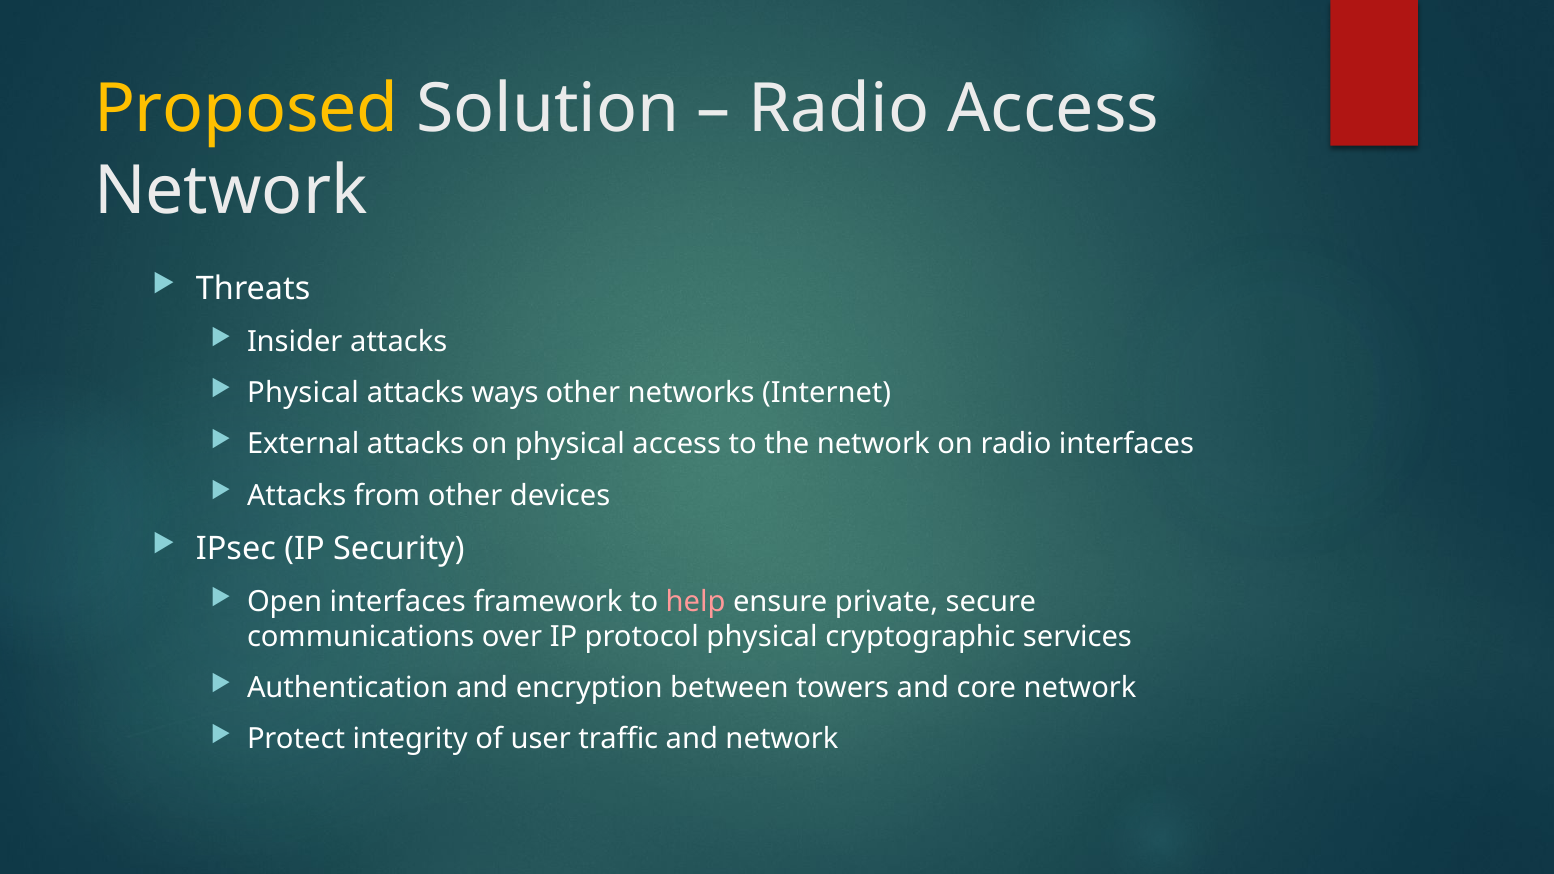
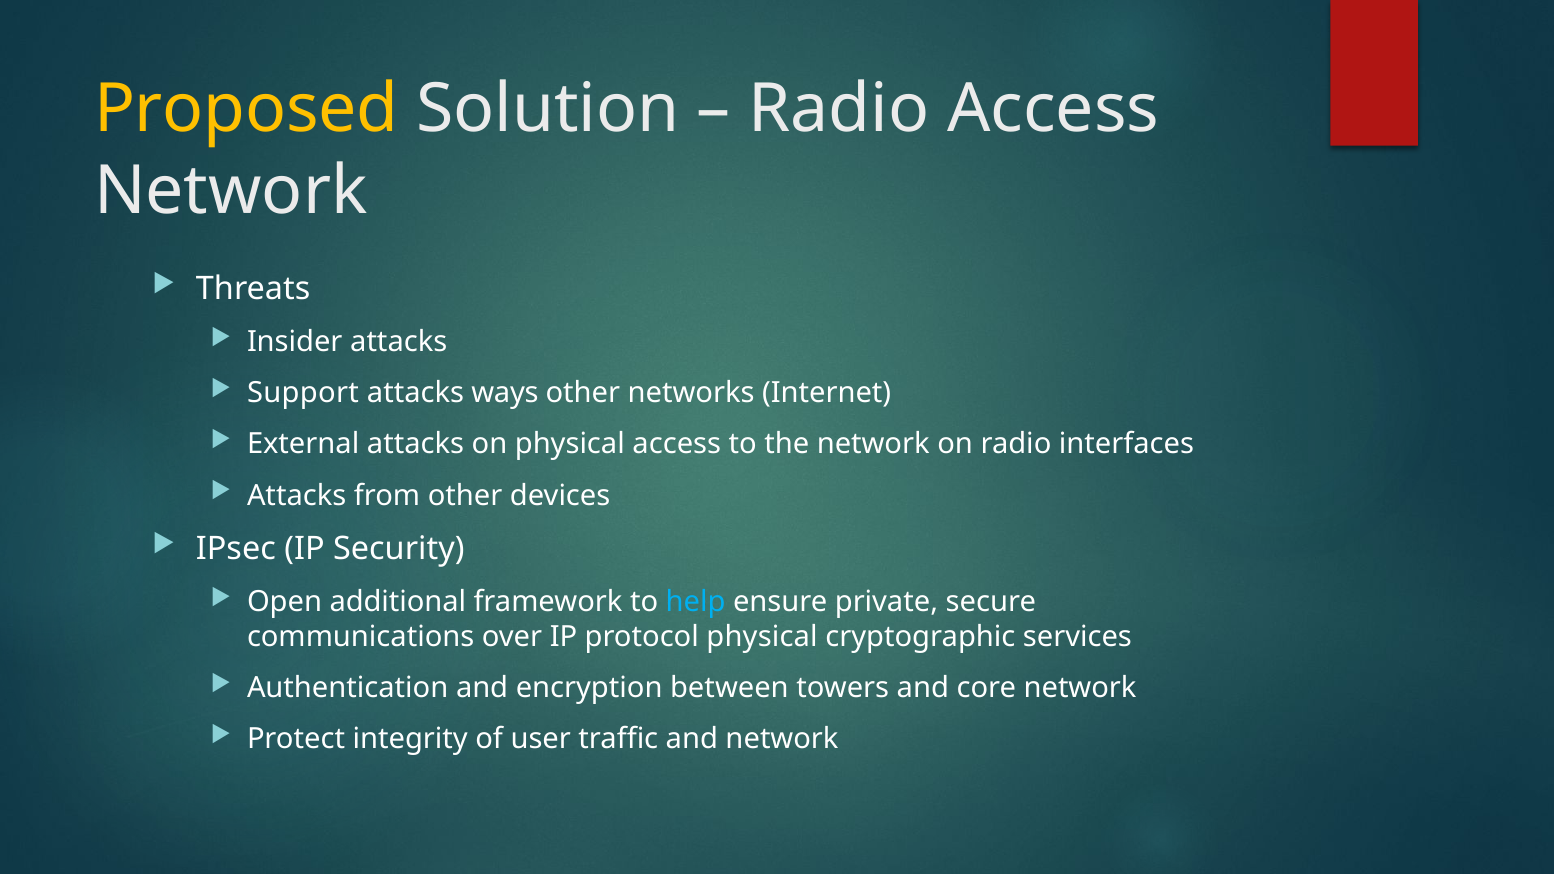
Physical: Physical -> Support (303, 393)
Open interfaces: interfaces -> additional (398, 602)
help colour: pink -> light blue (696, 602)
